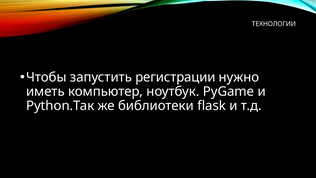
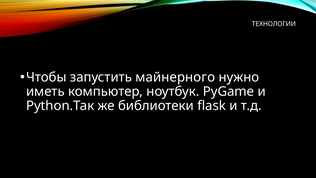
регистрации: регистрации -> майнерного (175, 77)
